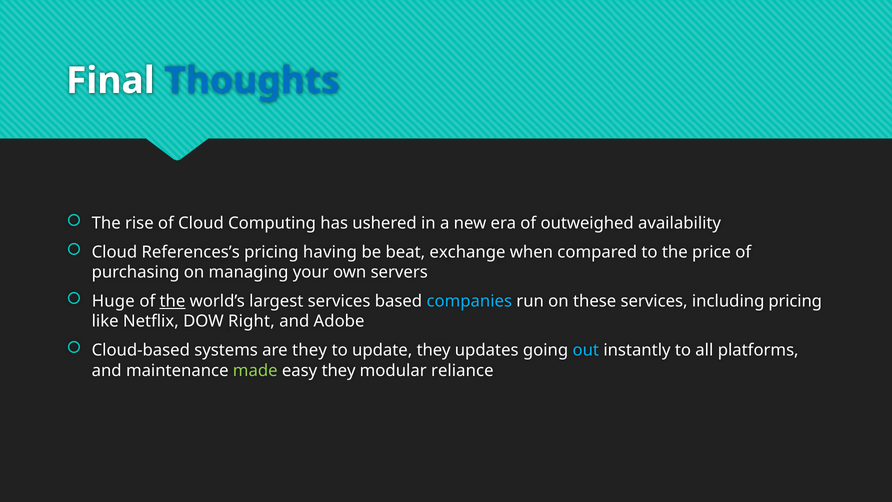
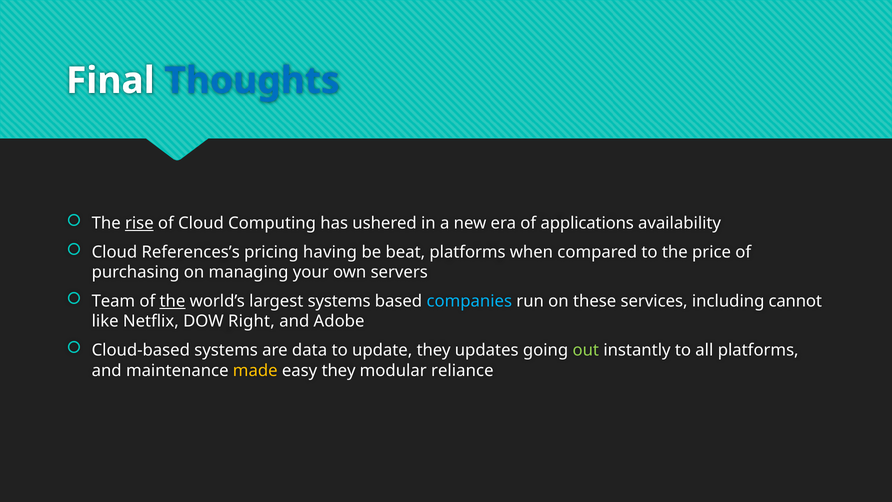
rise underline: none -> present (139, 223)
outweighed: outweighed -> applications (587, 223)
beat exchange: exchange -> platforms (468, 252)
Huge: Huge -> Team (113, 301)
largest services: services -> systems (339, 301)
including pricing: pricing -> cannot (795, 301)
are they: they -> data (310, 350)
out colour: light blue -> light green (586, 350)
made colour: light green -> yellow (255, 370)
